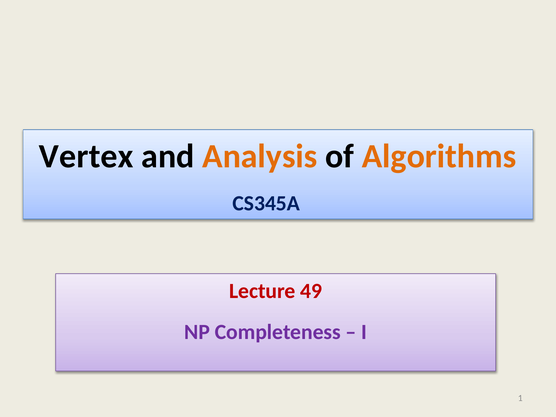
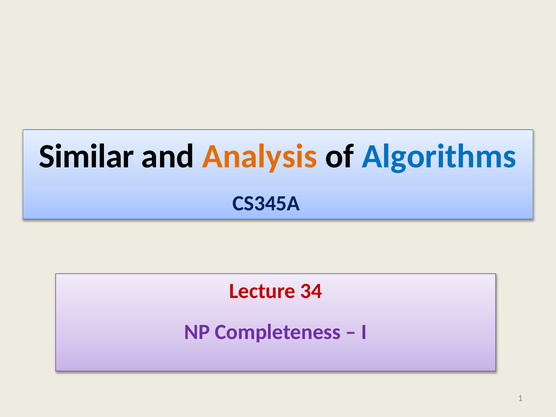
Vertex: Vertex -> Similar (86, 156)
Algorithms colour: orange -> blue (439, 156)
49: 49 -> 34 (311, 291)
